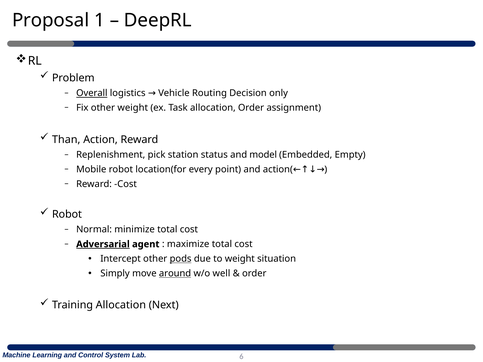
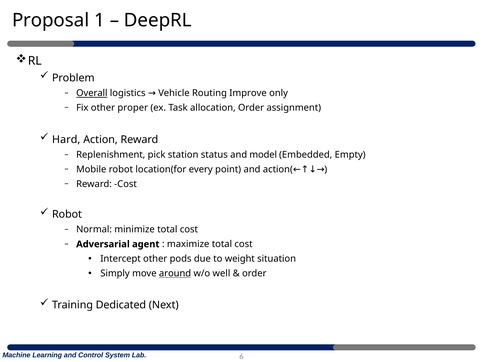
Decision: Decision -> Improve (248, 93)
other weight: weight -> proper (133, 108)
Than: Than -> Hard (66, 140)
Adversarial underline: present -> none (103, 244)
pods underline: present -> none (181, 259)
Training Allocation: Allocation -> Dedicated (121, 305)
